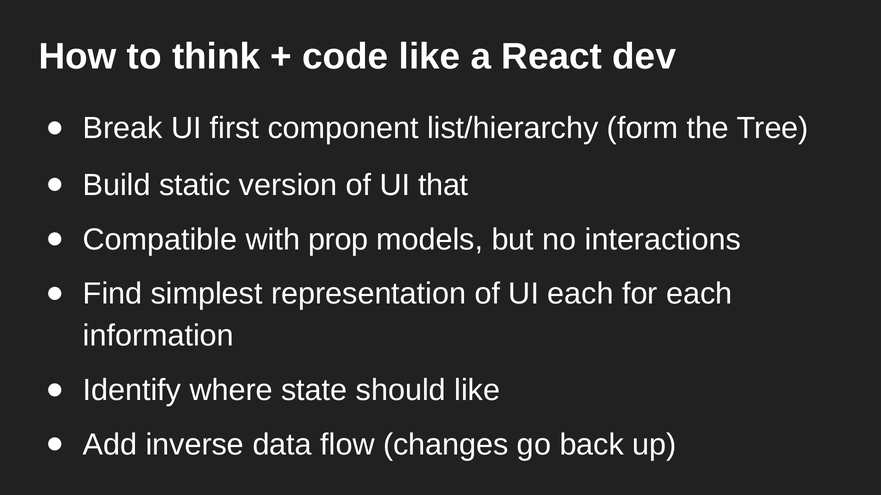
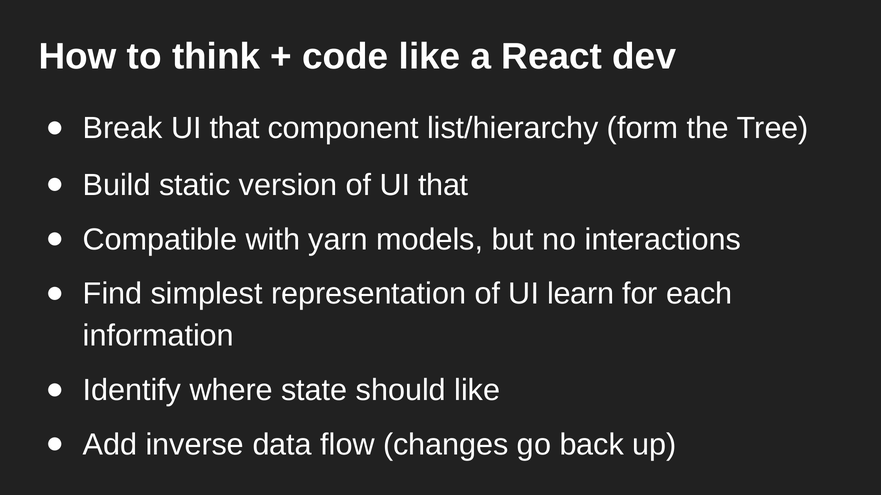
Break UI first: first -> that (235, 128)
prop: prop -> yarn (338, 240)
UI each: each -> learn (581, 294)
